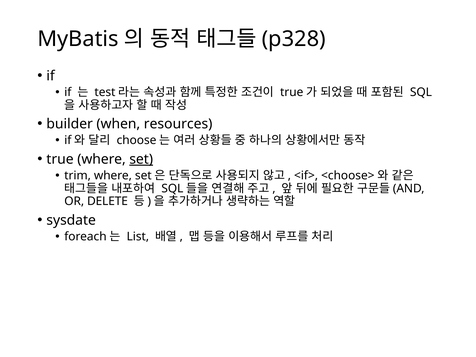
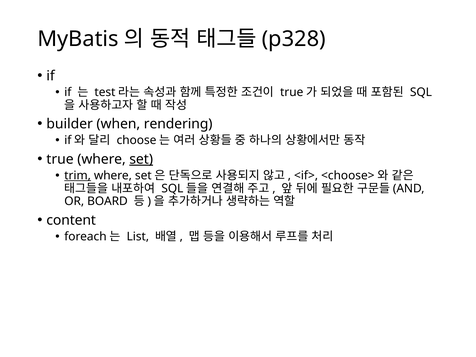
resources: resources -> rendering (178, 124)
trim underline: none -> present (78, 176)
DELETE: DELETE -> BOARD (107, 201)
sysdate: sysdate -> content (71, 220)
